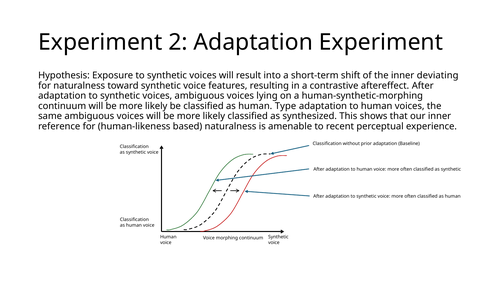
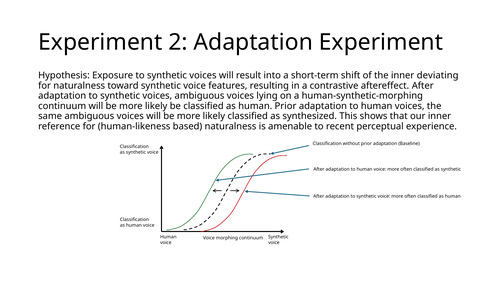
human Type: Type -> Prior (286, 106)
